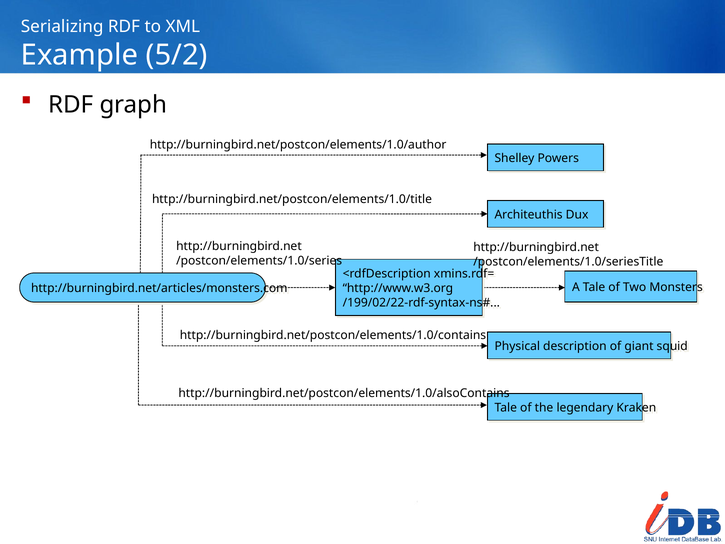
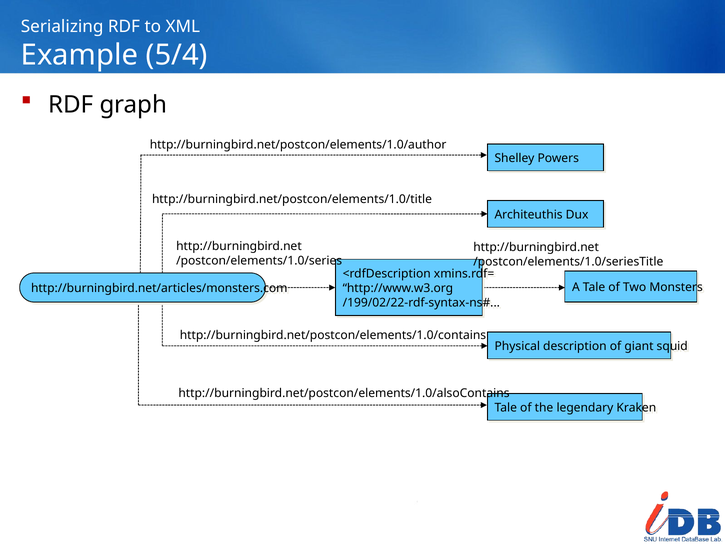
5/2: 5/2 -> 5/4 (177, 55)
